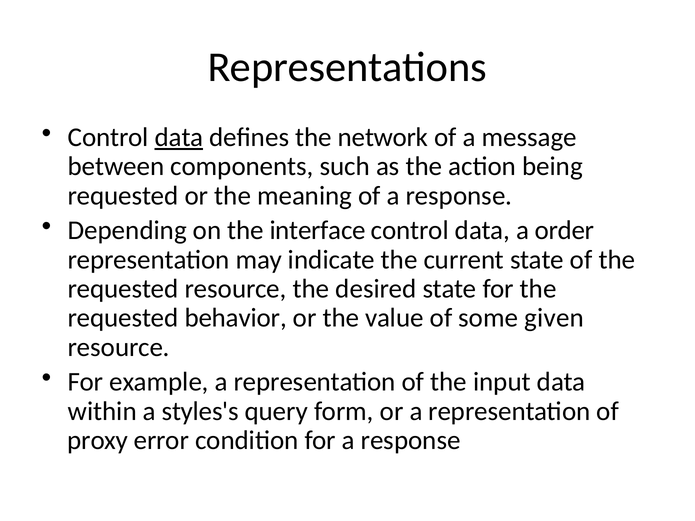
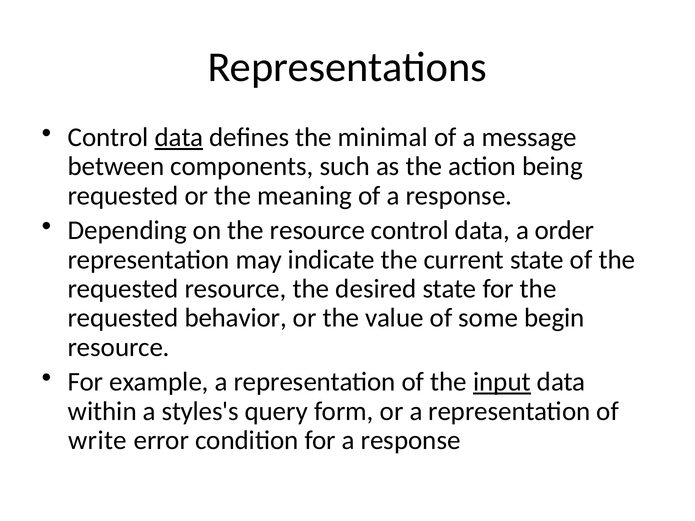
network: network -> minimal (383, 137)
the interface: interface -> resource (318, 231)
given: given -> begin (554, 318)
input underline: none -> present (502, 382)
proxy: proxy -> write (98, 440)
